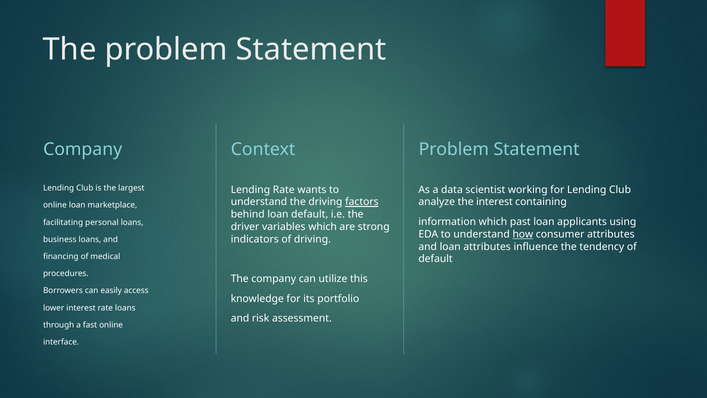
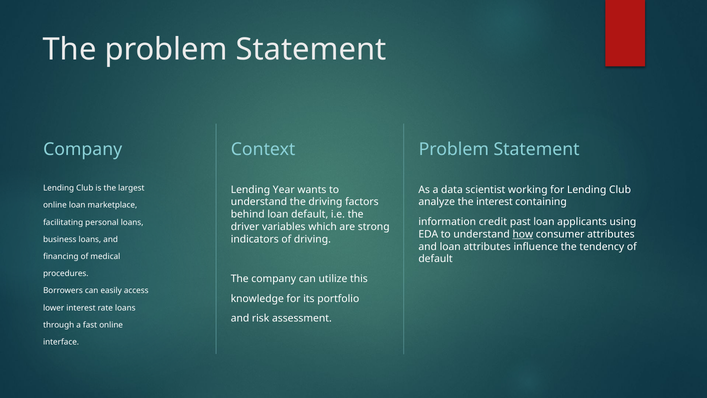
Lending Rate: Rate -> Year (284, 190)
factors underline: present -> none (362, 202)
information which: which -> credit (493, 222)
